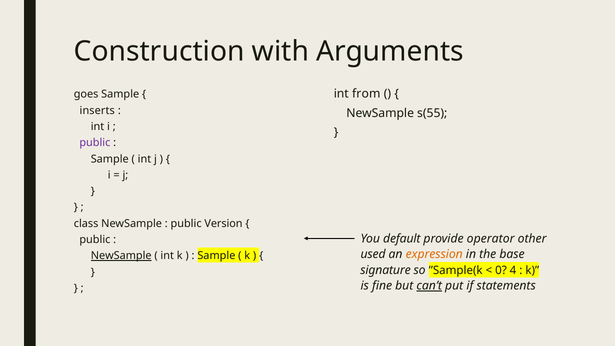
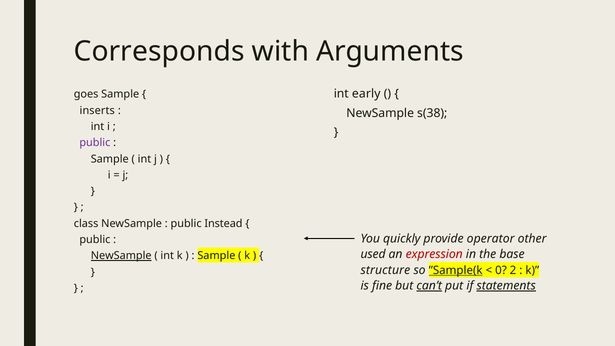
Construction: Construction -> Corresponds (159, 52)
from: from -> early (366, 94)
s(55: s(55 -> s(38 (432, 113)
Version: Version -> Instead (223, 223)
default: default -> quickly (402, 239)
expression colour: orange -> red (434, 254)
signature: signature -> structure (385, 270)
”Sample(k underline: none -> present (456, 270)
4: 4 -> 2 (513, 270)
statements underline: none -> present (506, 286)
